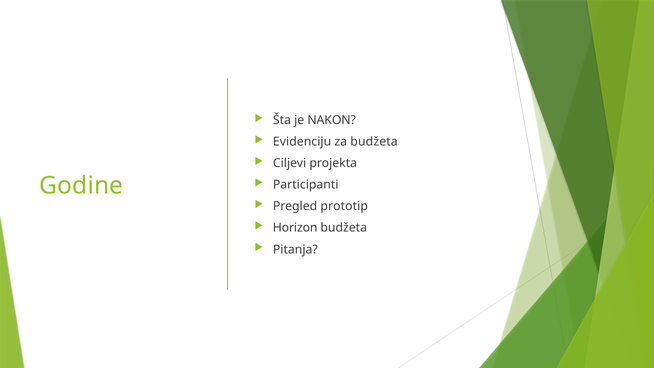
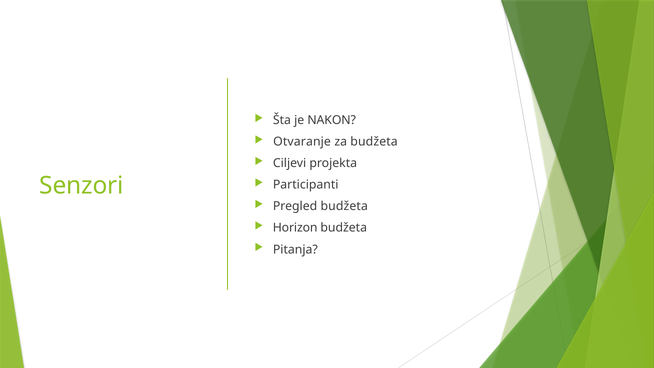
Evidenciju: Evidenciju -> Otvaranje (302, 142)
Godine: Godine -> Senzori (81, 186)
Pregled prototip: prototip -> budžeta (344, 206)
